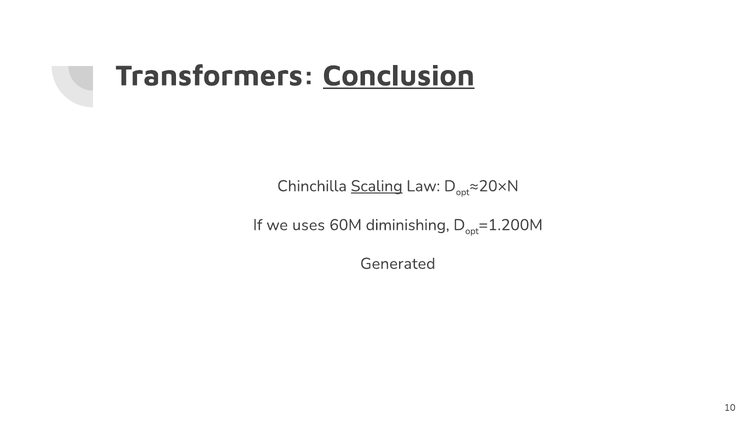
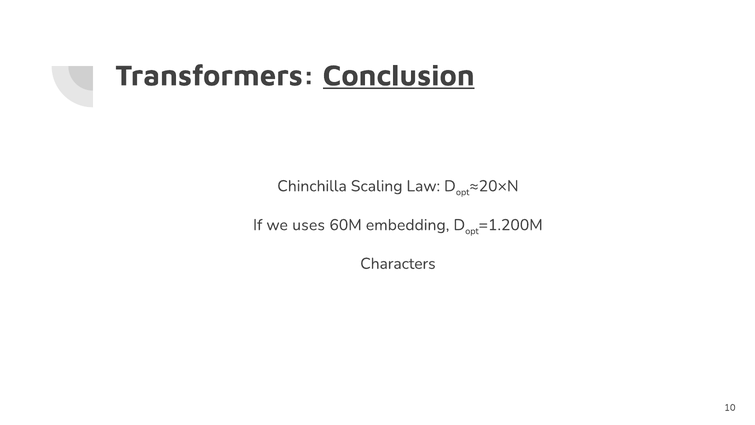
Scaling underline: present -> none (377, 186)
diminishing: diminishing -> embedding (408, 225)
Generated: Generated -> Characters (398, 263)
